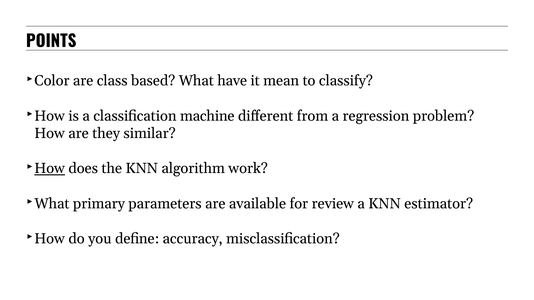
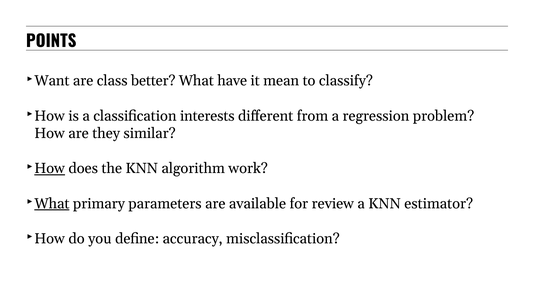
Color: Color -> Want (52, 81)
based: based -> better (153, 81)
machine: machine -> interests (207, 116)
What underline: none -> present (52, 203)
